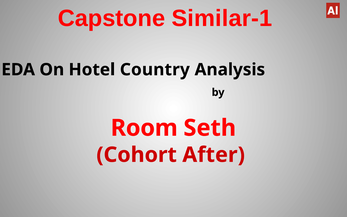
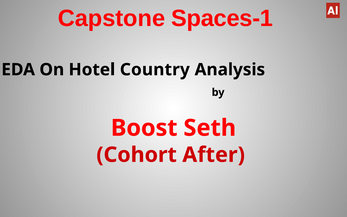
Similar-1: Similar-1 -> Spaces-1 (222, 18)
Room: Room -> Boost (144, 128)
